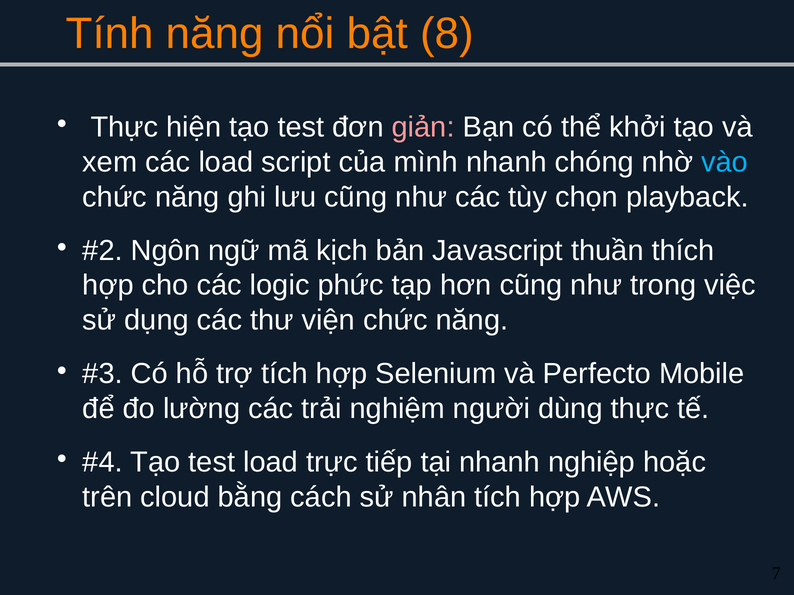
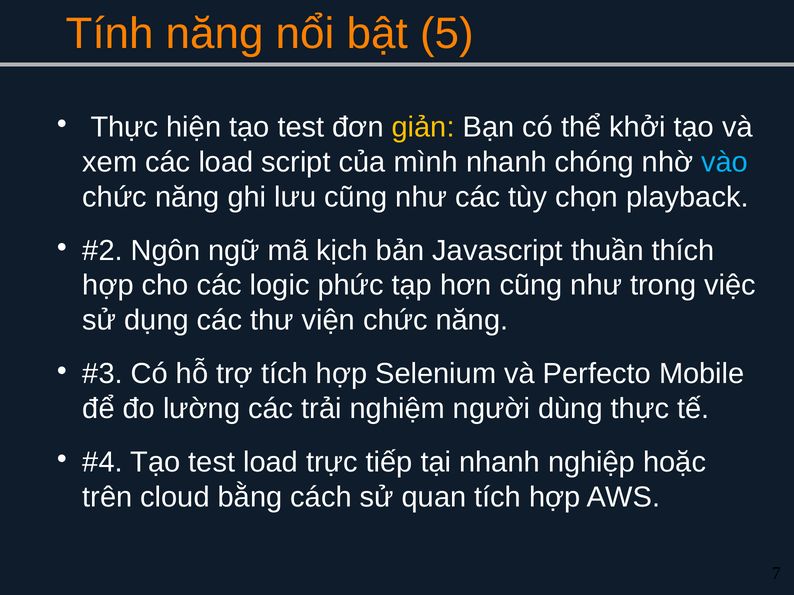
8: 8 -> 5 (447, 34)
giản colour: pink -> yellow (423, 127)
nhân: nhân -> quan (434, 498)
